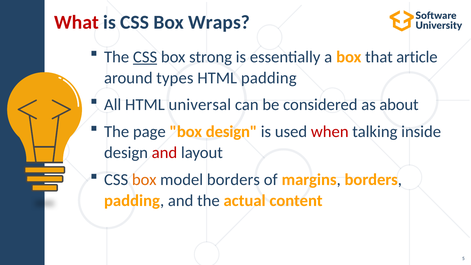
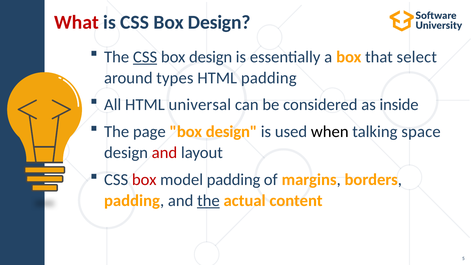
is CSS Box Wraps: Wraps -> Design (219, 22)
strong: strong -> design (211, 57)
article: article -> select (417, 57)
about: about -> inside (399, 105)
when colour: red -> black (330, 132)
inside: inside -> space (421, 132)
box colour: orange -> red (144, 180)
model borders: borders -> padding (234, 180)
the underline: none -> present (208, 201)
